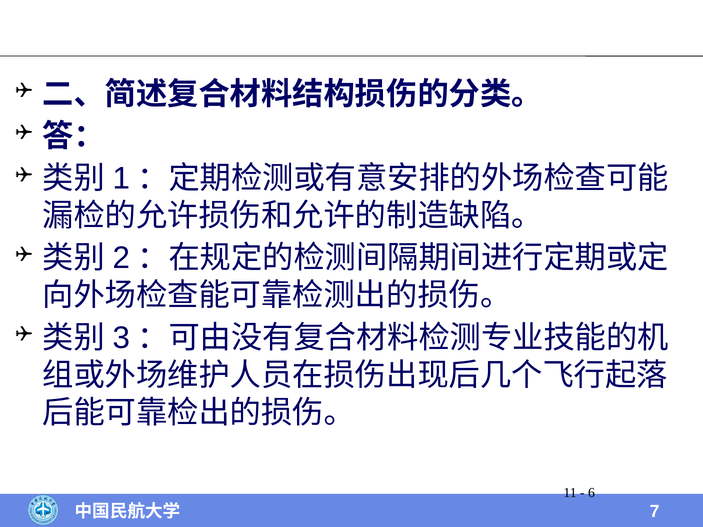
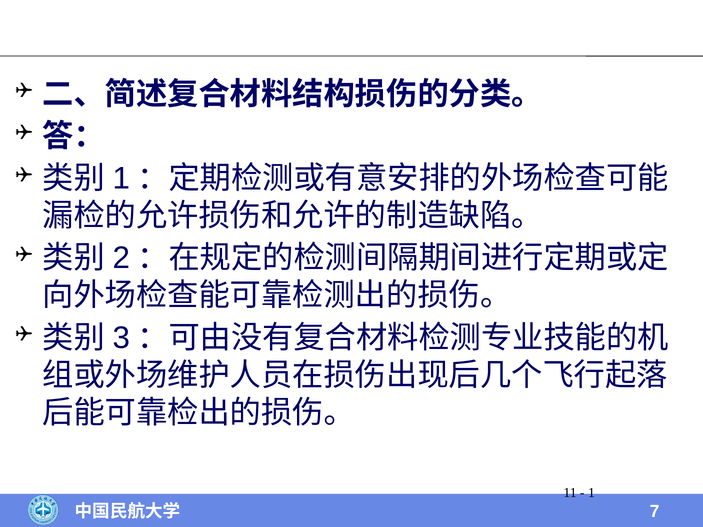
6: 6 -> 1 (591, 493)
